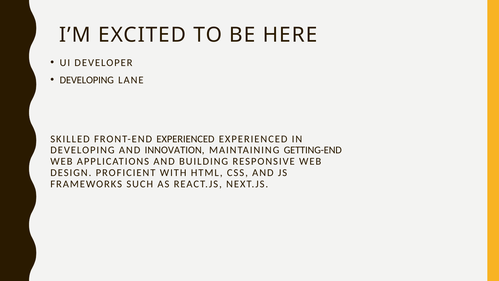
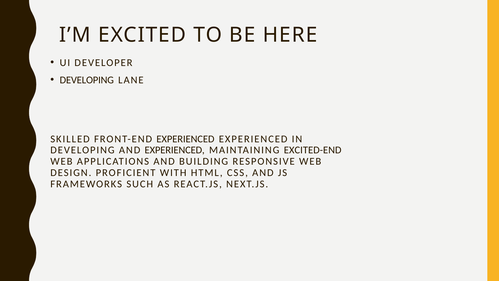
AND INNOVATION: INNOVATION -> EXPERIENCED (175, 150)
GETTING-END: GETTING-END -> EXCITED-END (313, 150)
